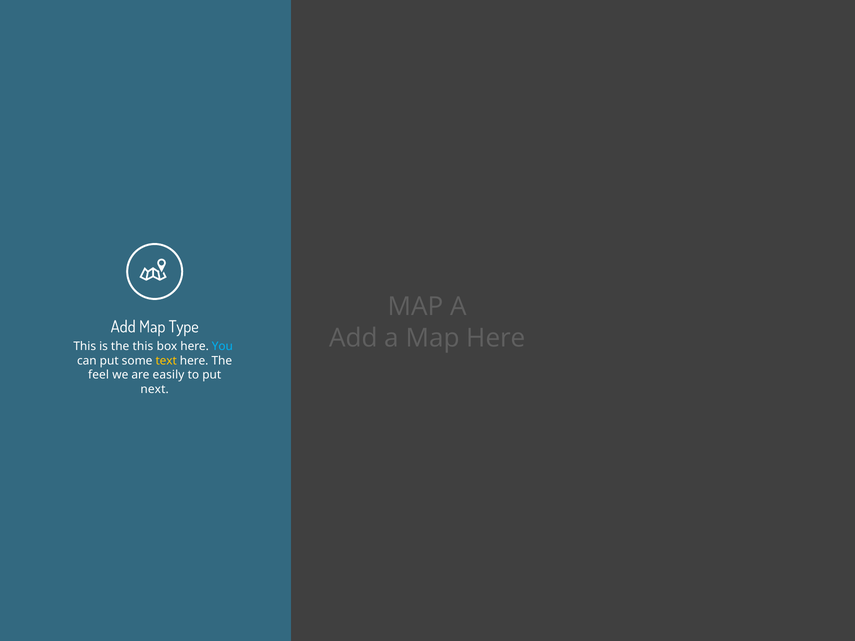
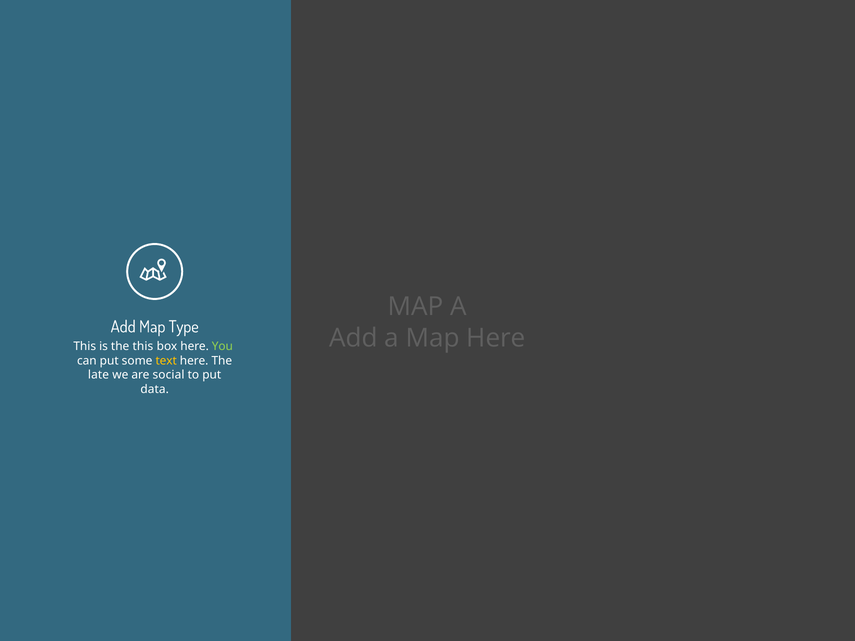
You colour: light blue -> light green (222, 347)
feel: feel -> late (99, 375)
easily: easily -> social (169, 375)
next: next -> data (155, 389)
